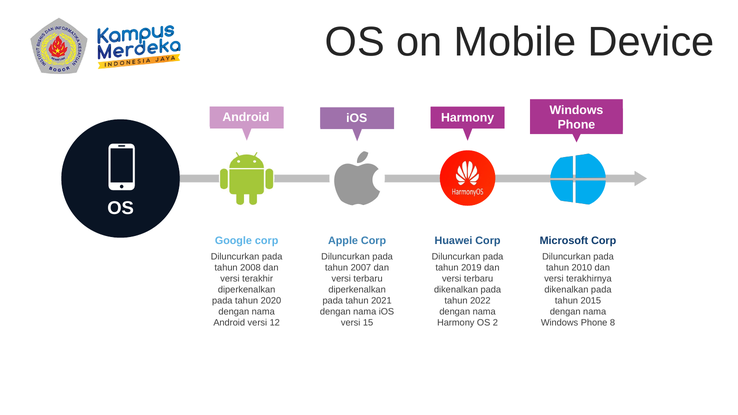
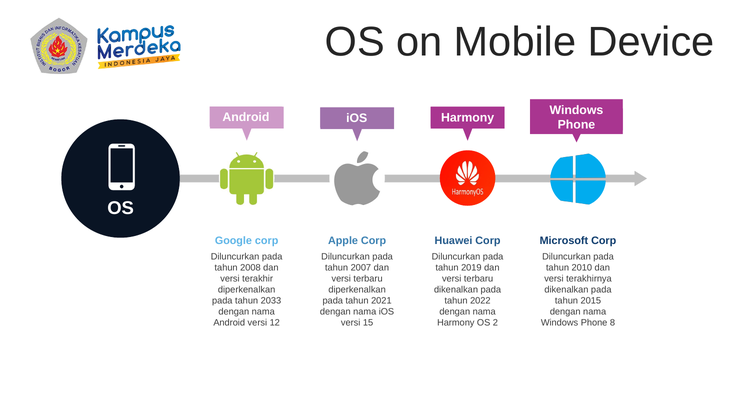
2020: 2020 -> 2033 (271, 301)
